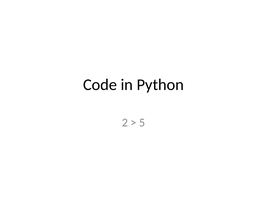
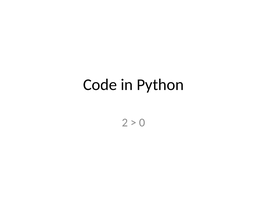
5: 5 -> 0 (142, 123)
